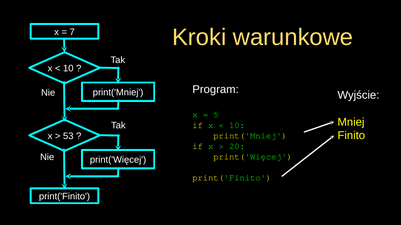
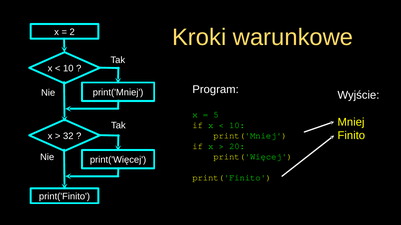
7: 7 -> 2 (72, 32)
53: 53 -> 32 (68, 136)
